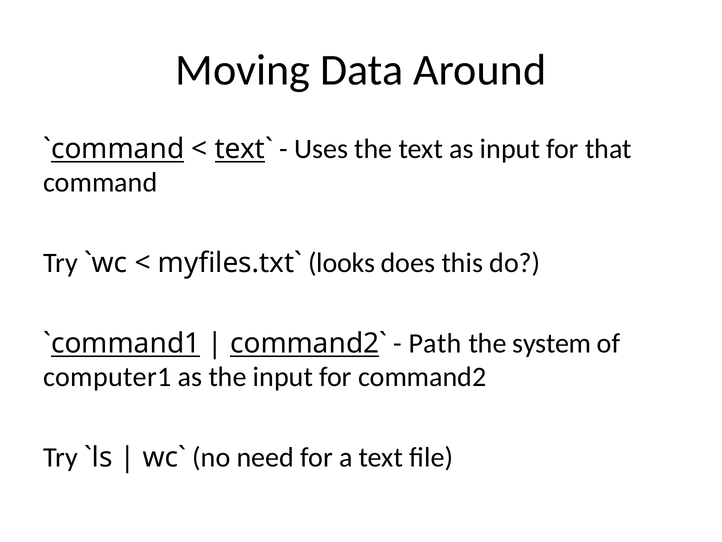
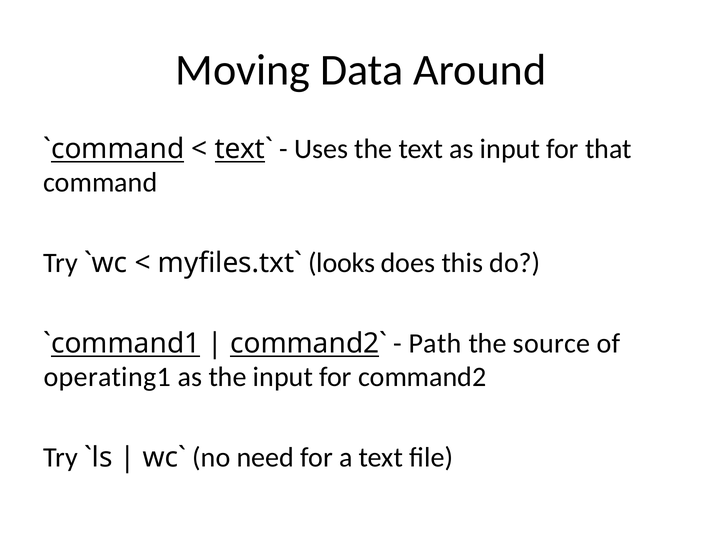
system: system -> source (552, 343)
computer1: computer1 -> operating1 (107, 377)
